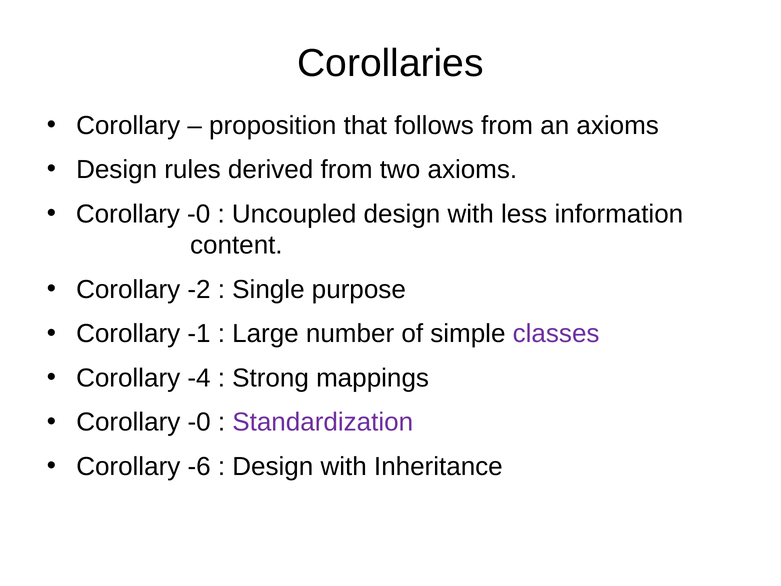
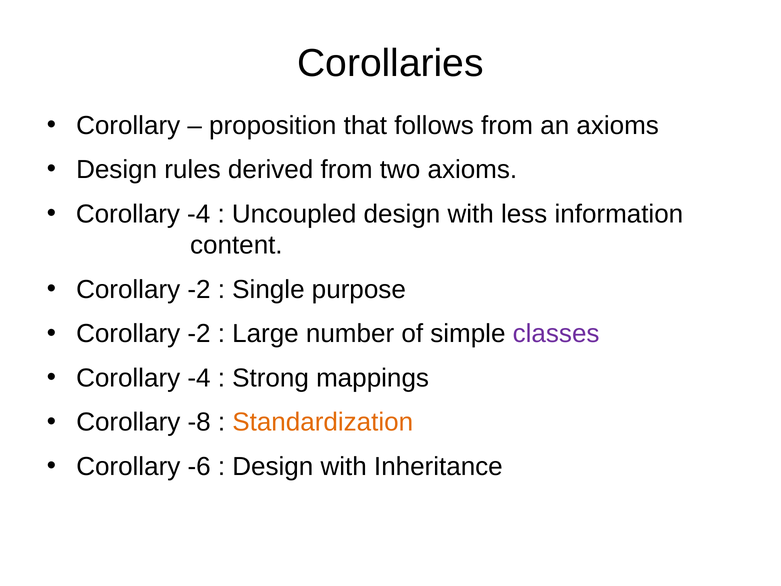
-0: -0 -> -4 (199, 214)
-1: -1 -> -2 (199, 334)
-0: -0 -> -8 (199, 422)
Standardization colour: purple -> orange (323, 422)
